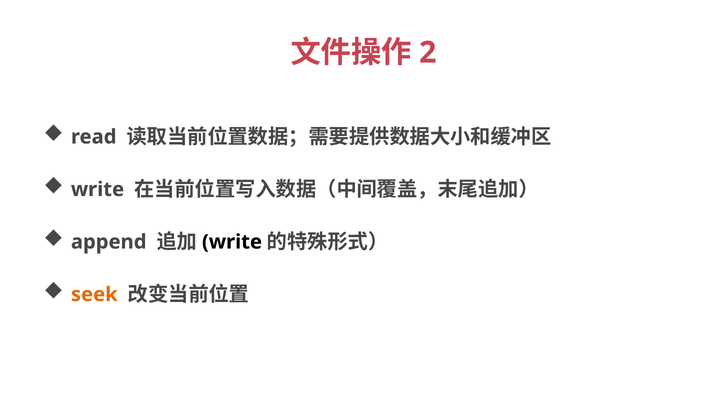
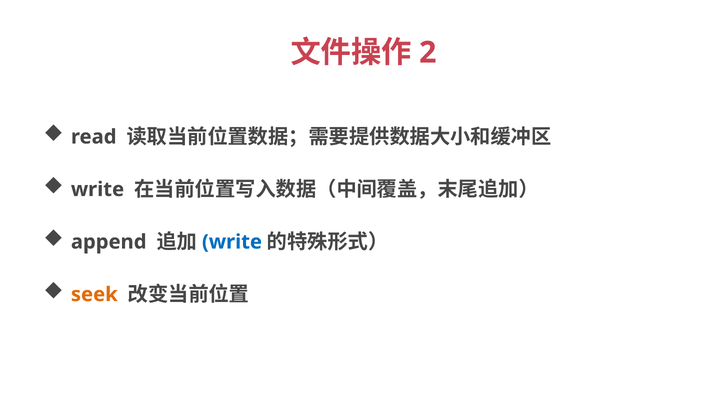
write colour: black -> blue (232, 242)
